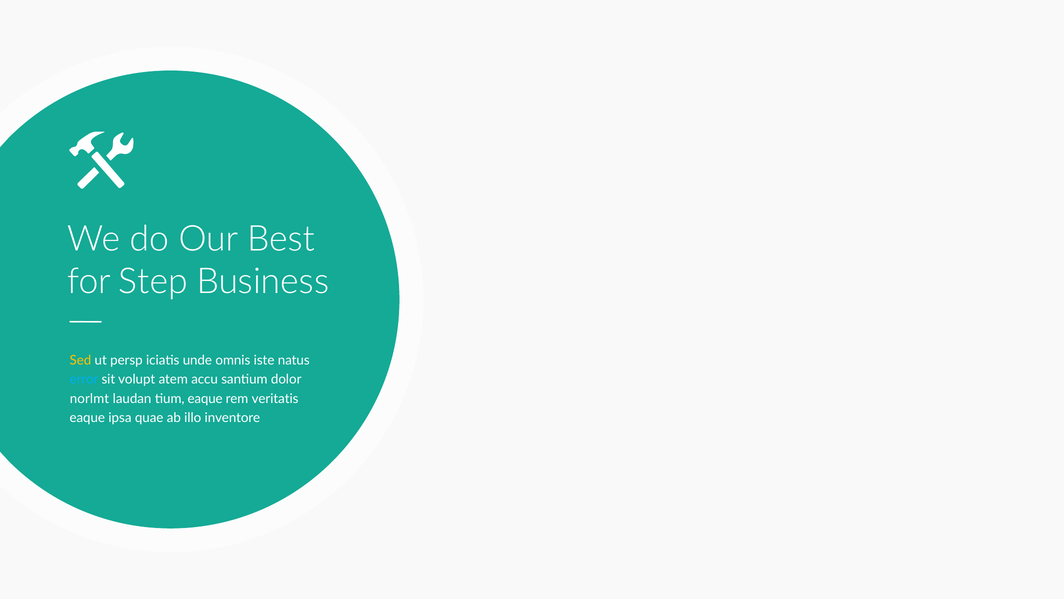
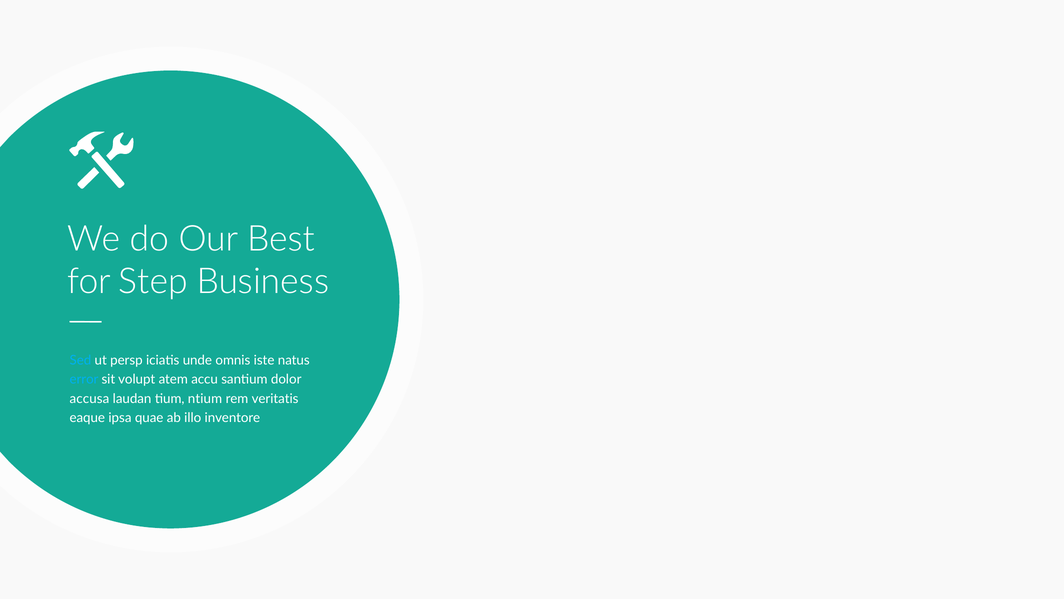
Sed colour: yellow -> light blue (80, 360)
norlmt: norlmt -> accusa (89, 398)
tium eaque: eaque -> ntium (205, 398)
